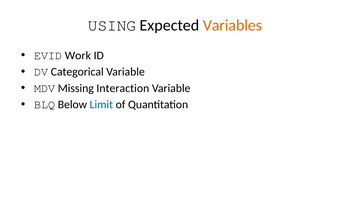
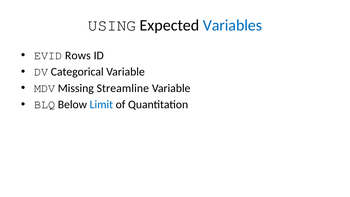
Variables colour: orange -> blue (232, 25)
Work: Work -> Rows (78, 56)
Interaction: Interaction -> Streamline (123, 88)
